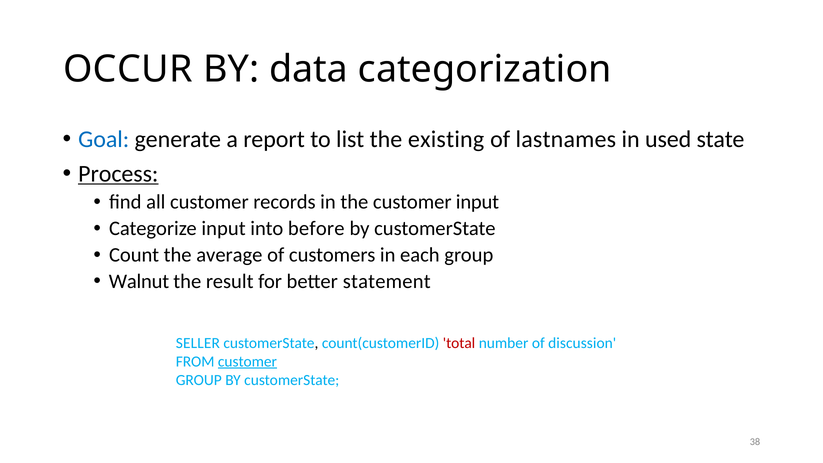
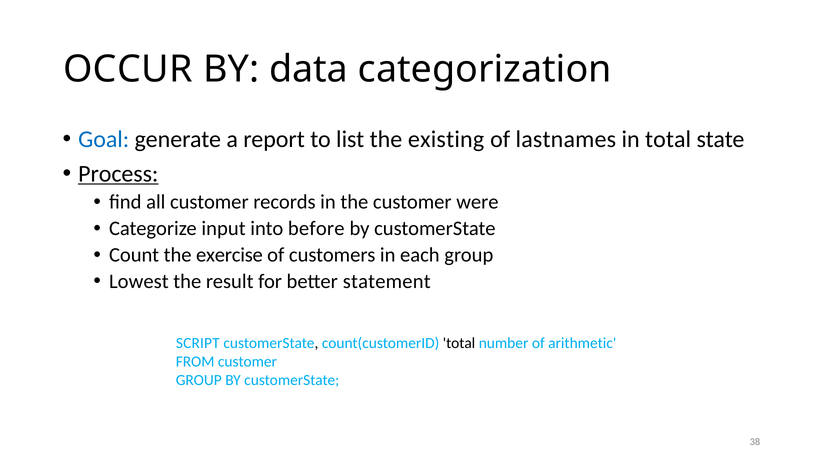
in used: used -> total (668, 139)
customer input: input -> were (477, 202)
average: average -> exercise (229, 255)
Walnut: Walnut -> Lowest (139, 281)
SELLER: SELLER -> SCRIPT (198, 343)
total colour: red -> black (459, 343)
discussion: discussion -> arithmetic (582, 343)
customer underline: present -> none (247, 361)
